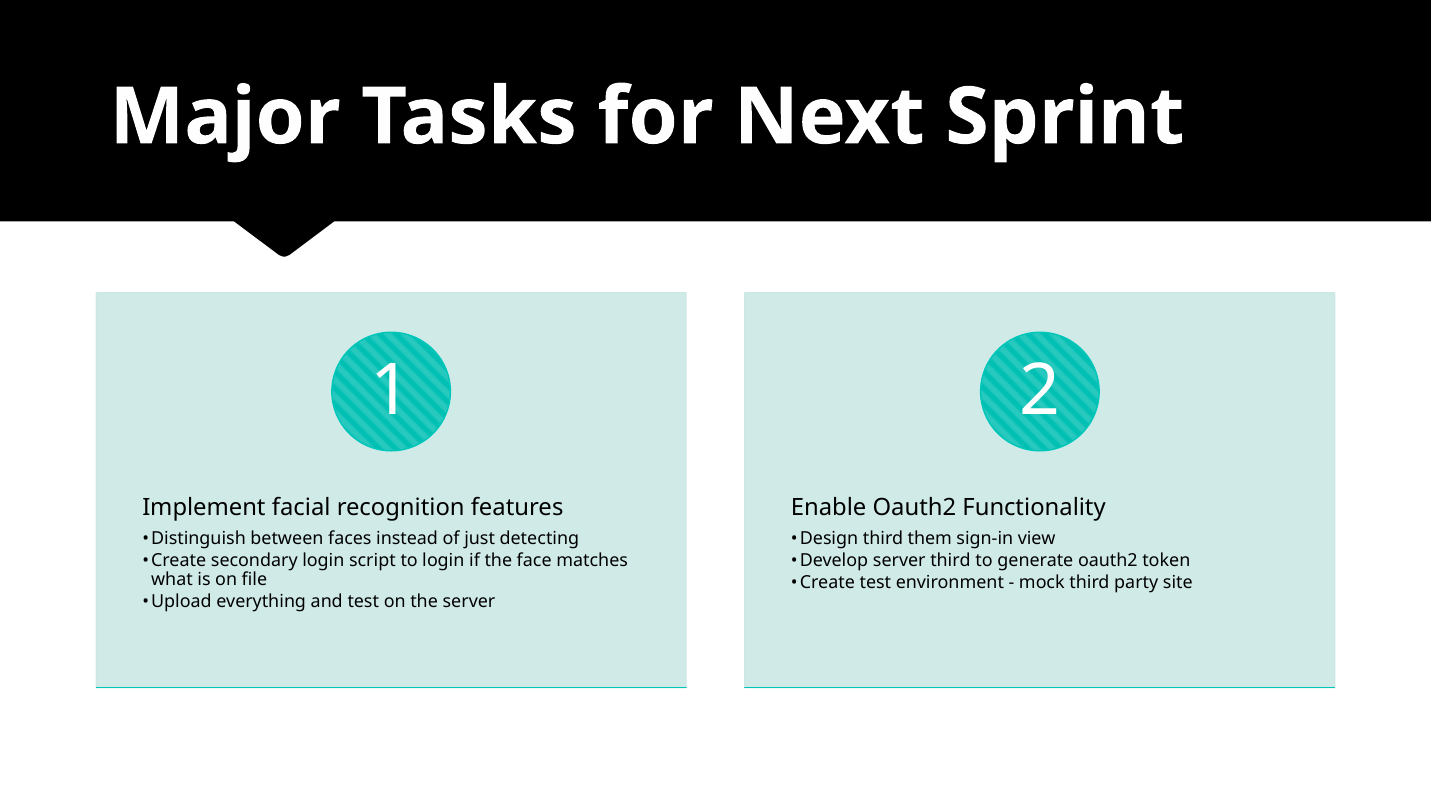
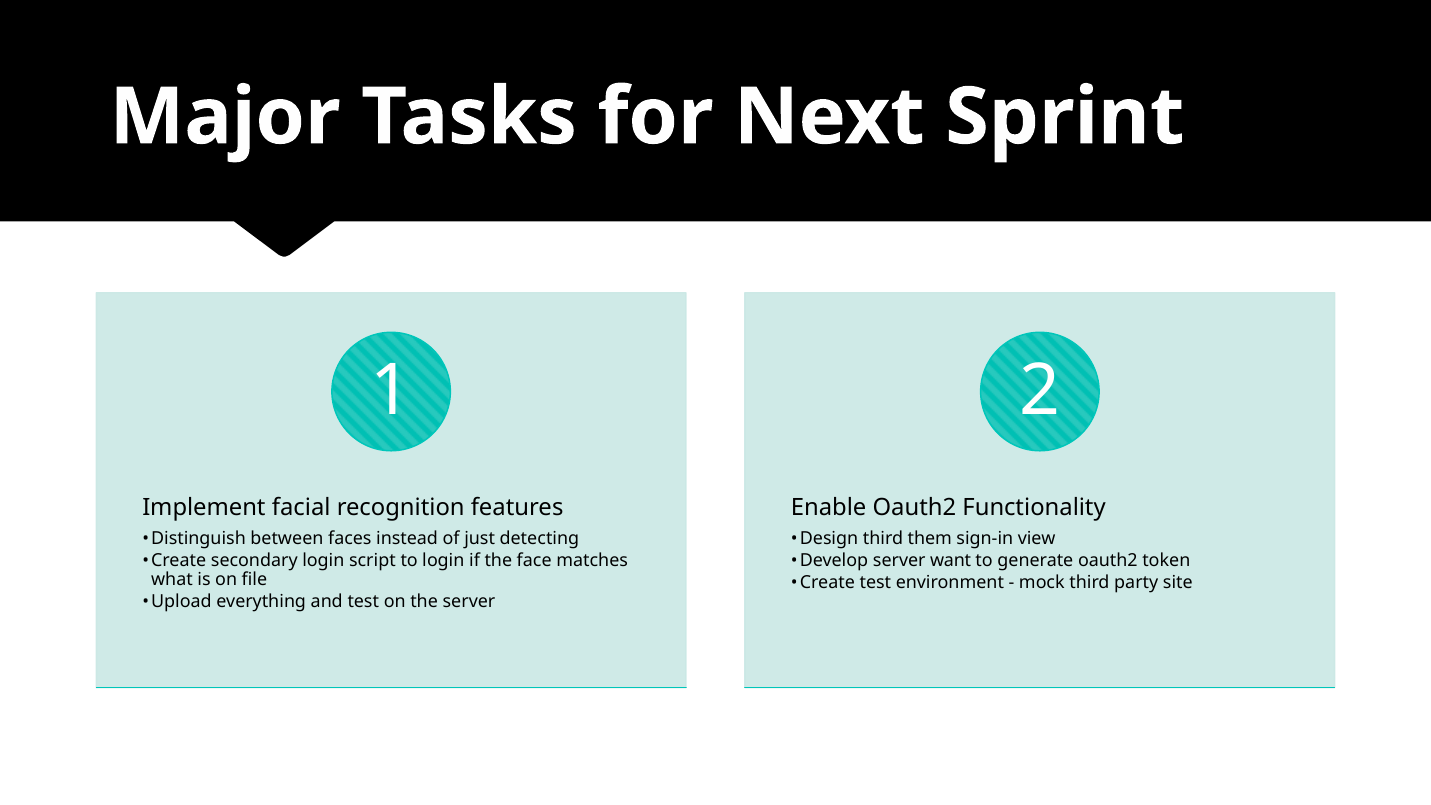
server third: third -> want (951, 560)
